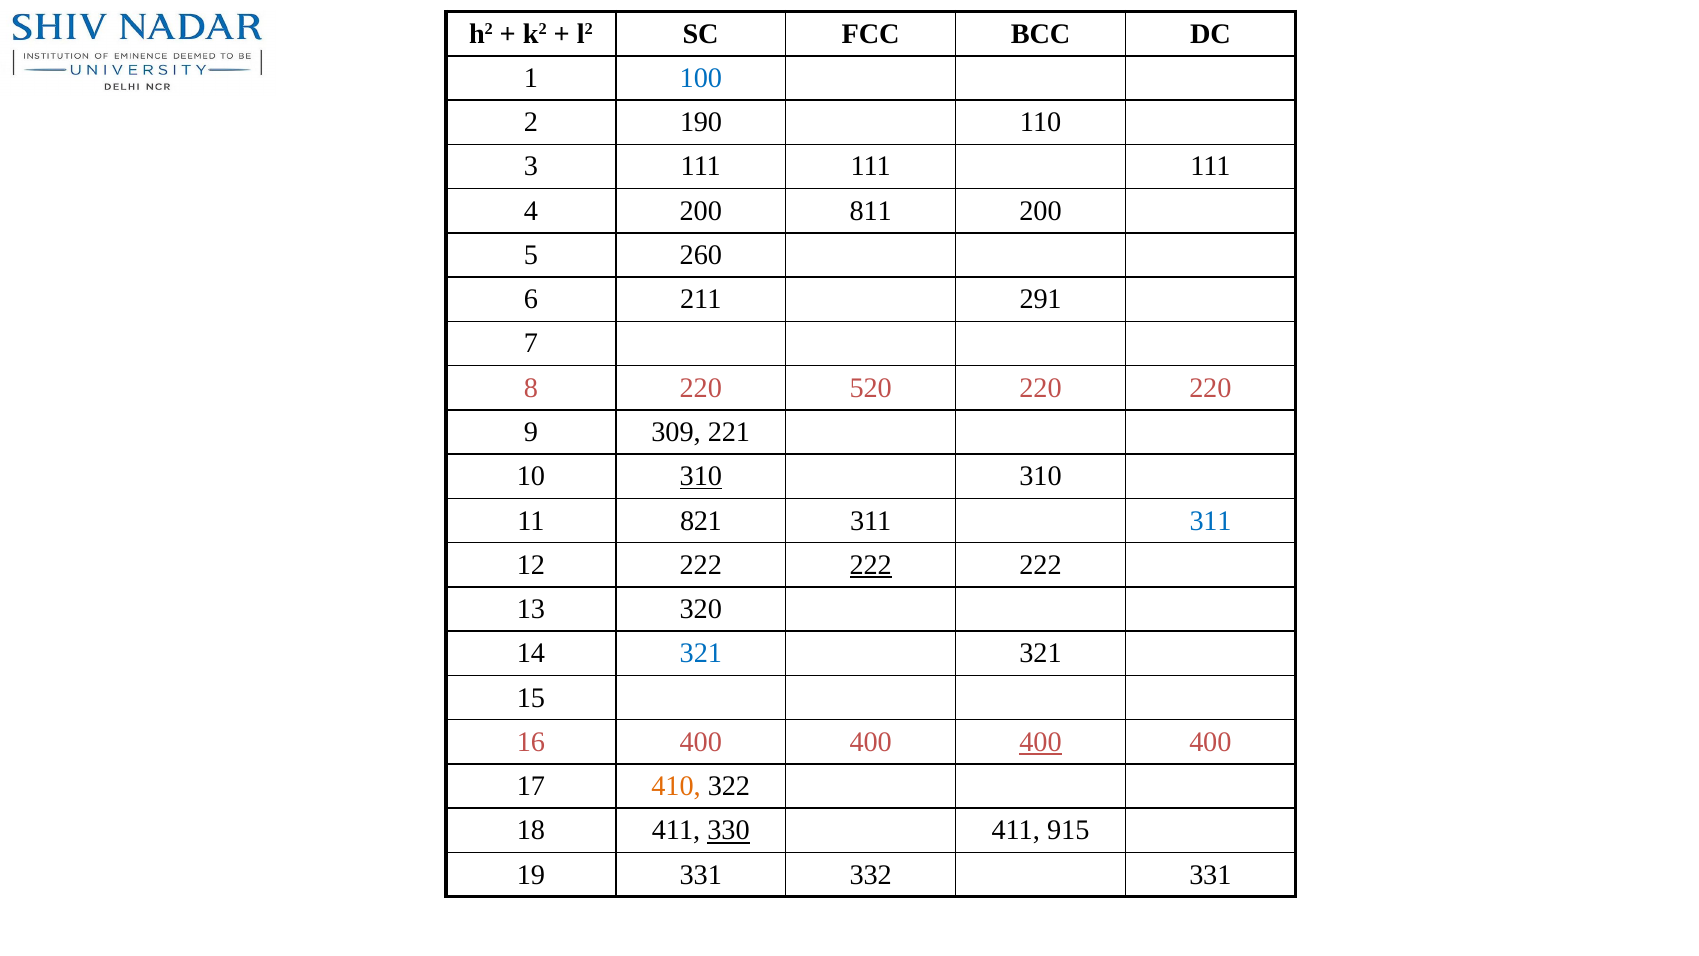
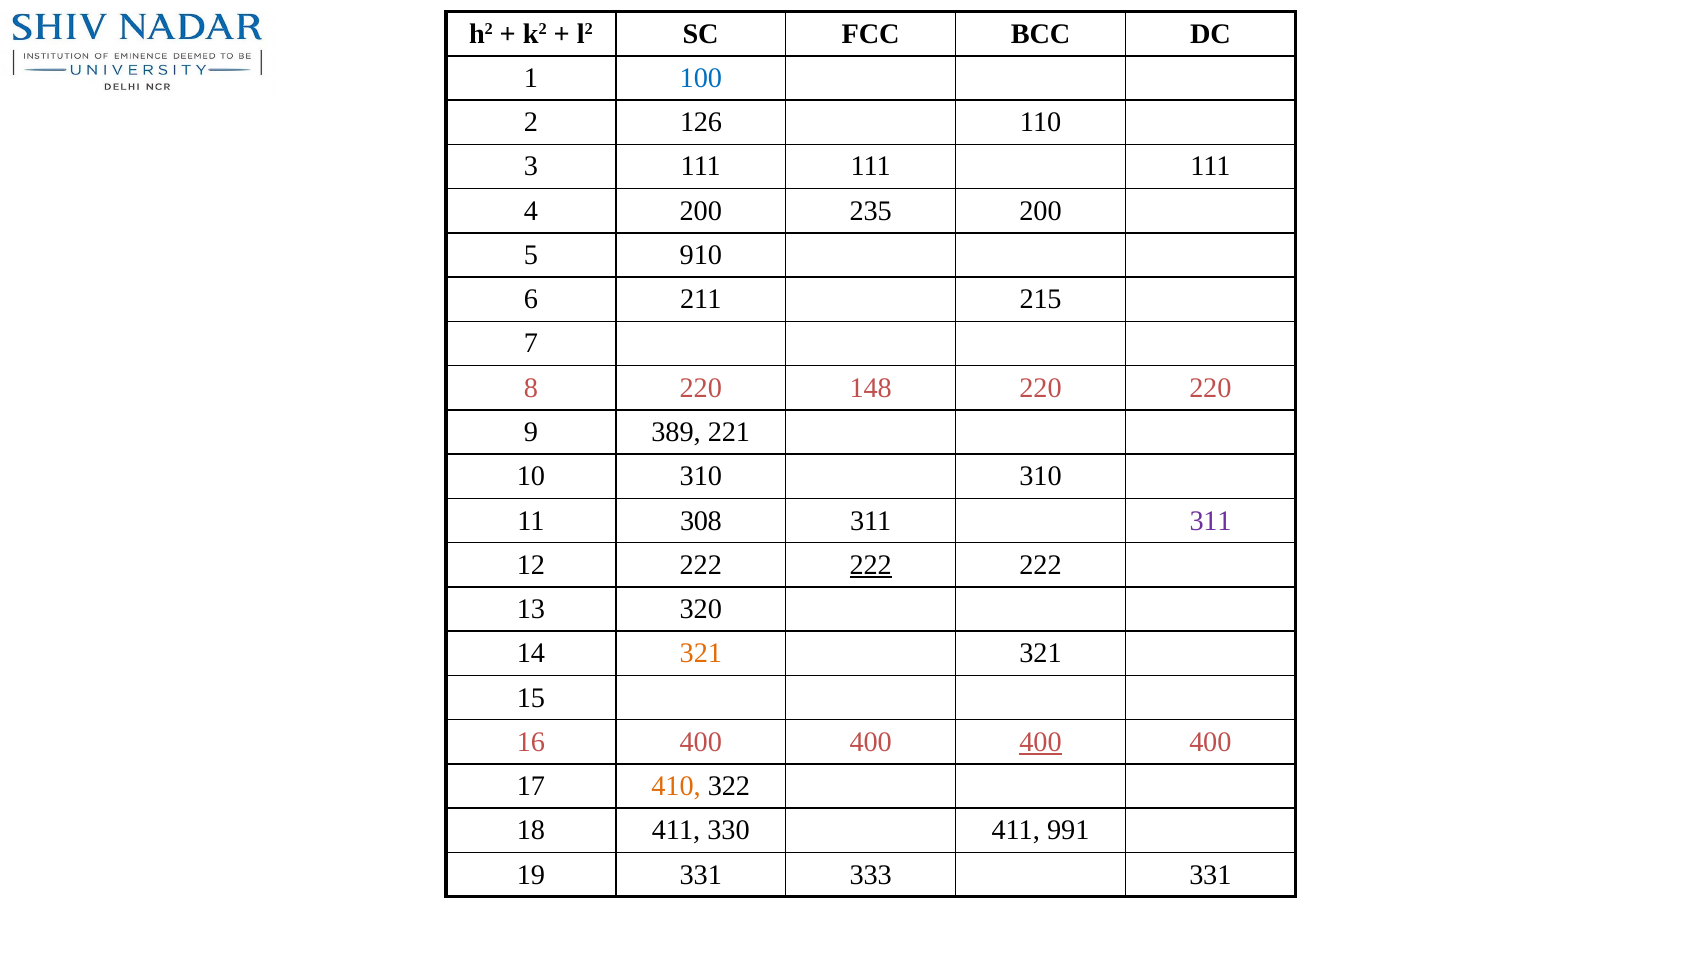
190: 190 -> 126 (701, 122)
811: 811 -> 235 (871, 211)
260: 260 -> 910 (701, 255)
291: 291 -> 215 (1041, 299)
520: 520 -> 148 (871, 388)
309: 309 -> 389 (676, 432)
310 underline: present -> none (701, 476)
821: 821 -> 308 (701, 521)
311 colour: blue -> purple (1211, 521)
321 colour: blue -> orange (701, 653)
330 underline: present -> none (729, 830)
915: 915 -> 991 (1068, 830)
332: 332 -> 333 (871, 875)
